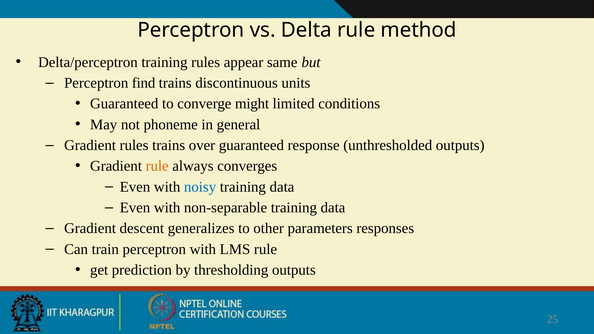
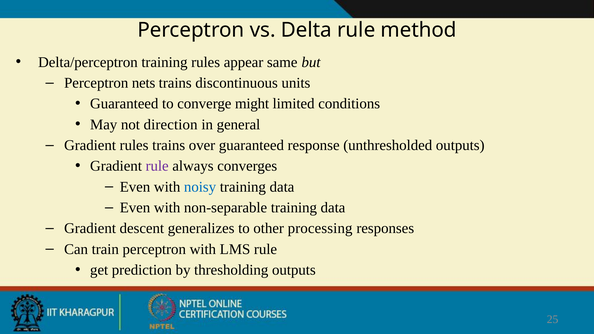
find: find -> nets (144, 83)
phoneme: phoneme -> direction (171, 125)
rule colour: orange -> purple (157, 166)
parameters: parameters -> processing (320, 229)
